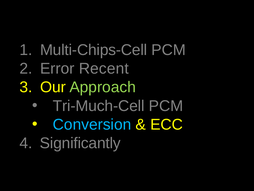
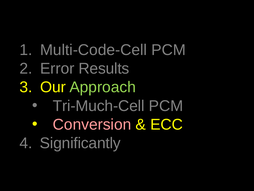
Multi-Chips-Cell: Multi-Chips-Cell -> Multi-Code-Cell (94, 50)
Recent: Recent -> Results (104, 68)
Conversion colour: light blue -> pink (92, 124)
